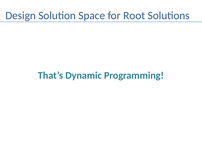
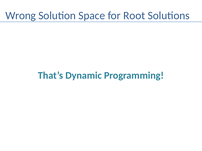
Design: Design -> Wrong (21, 16)
